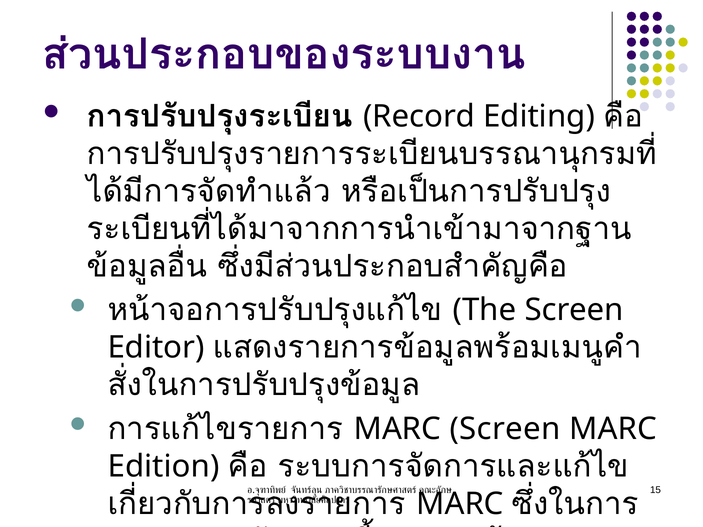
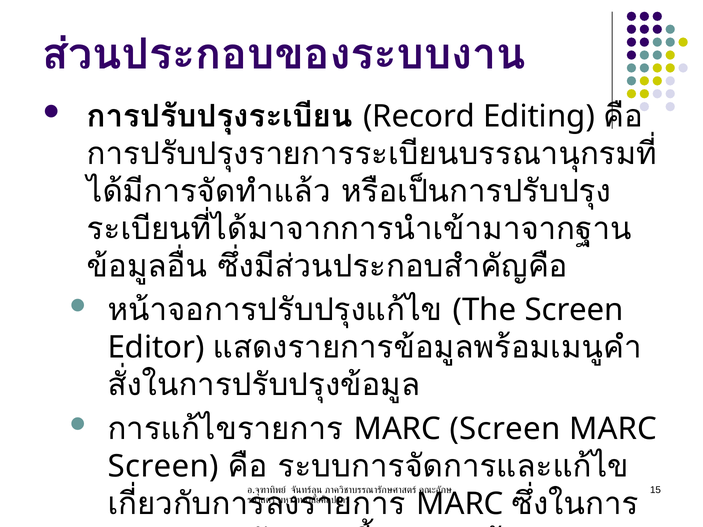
Edition: Edition -> Screen (163, 467)
